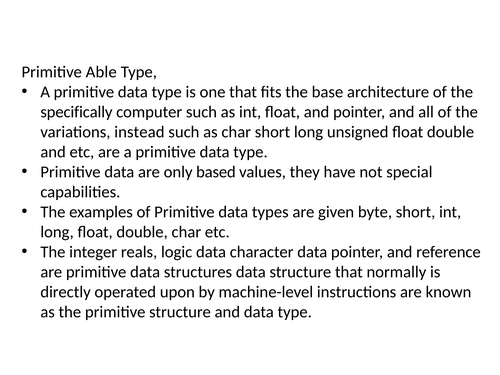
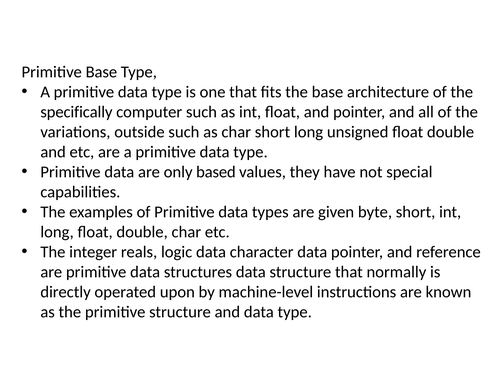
Primitive Able: Able -> Base (101, 72)
instead: instead -> outside (139, 132)
